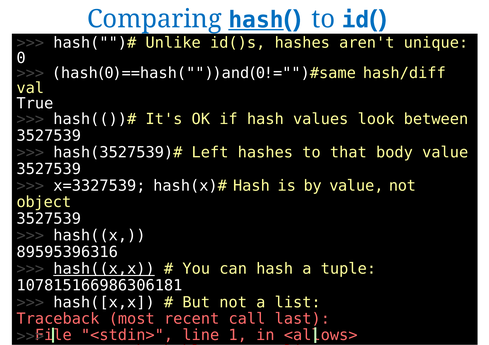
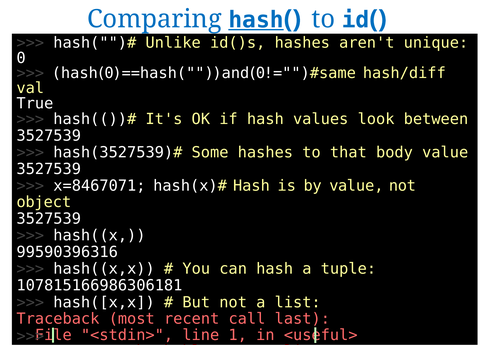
Left: Left -> Some (210, 152)
x=3327539: x=3327539 -> x=8467071 (99, 185)
89595396316: 89595396316 -> 99590396316 (67, 252)
hash((x,x underline: present -> none (104, 269)
<allows>: <allows> -> <useful> (321, 335)
